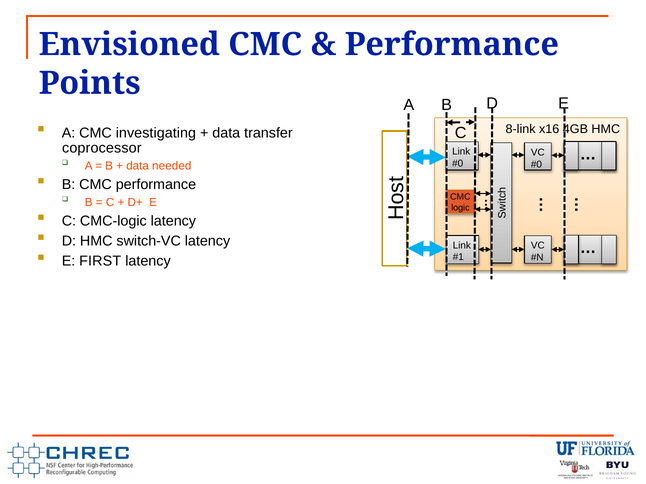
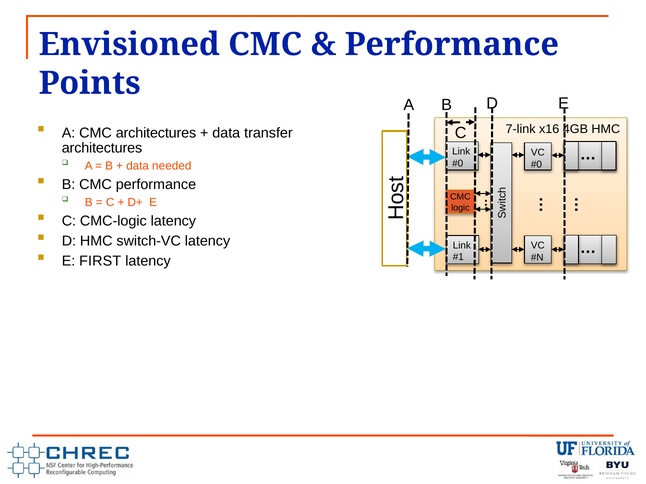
8-link: 8-link -> 7-link (521, 129)
CMC investigating: investigating -> architectures (156, 133)
coprocessor: coprocessor -> architectures (102, 148)
